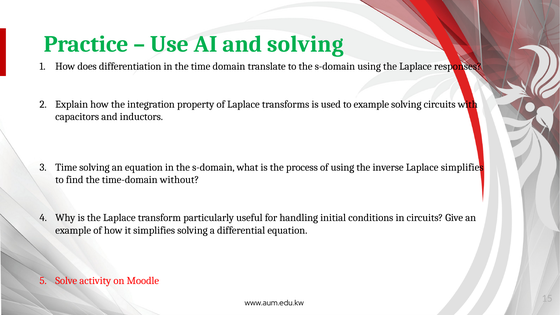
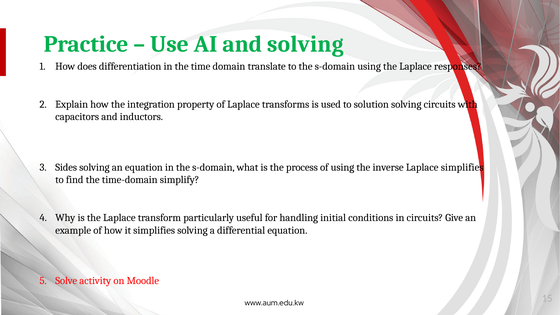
to example: example -> solution (371, 104)
Time: Time -> Sides (66, 167)
without: without -> simplify (180, 180)
